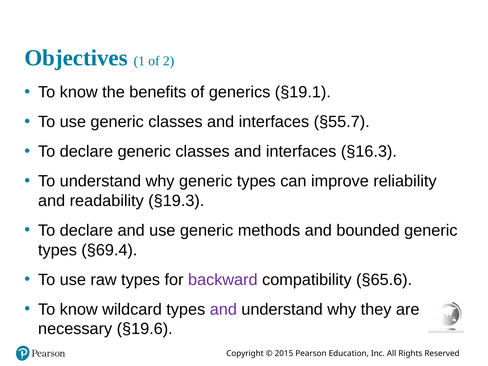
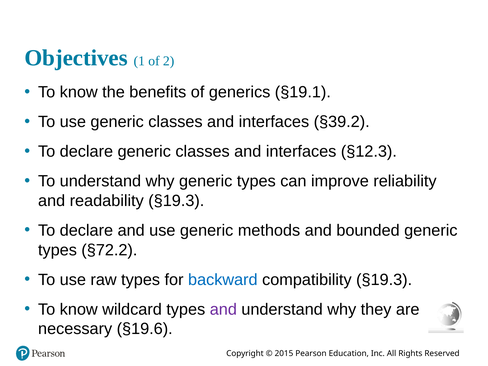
§55.7: §55.7 -> §39.2 (342, 122)
§16.3: §16.3 -> §12.3 (369, 152)
§69.4: §69.4 -> §72.2 (109, 250)
backward colour: purple -> blue (223, 280)
compatibility §65.6: §65.6 -> §19.3 (384, 280)
